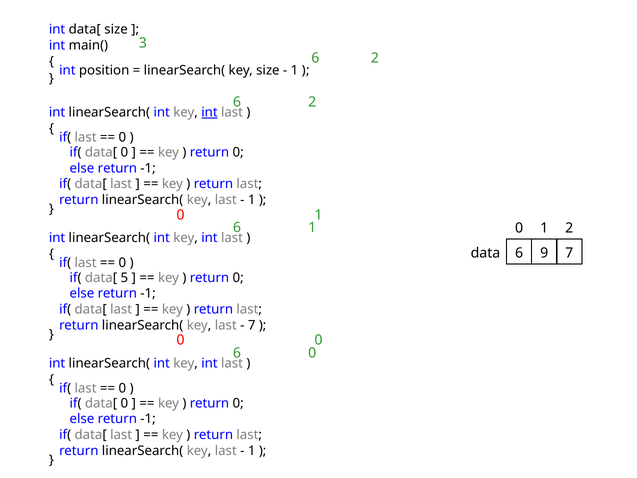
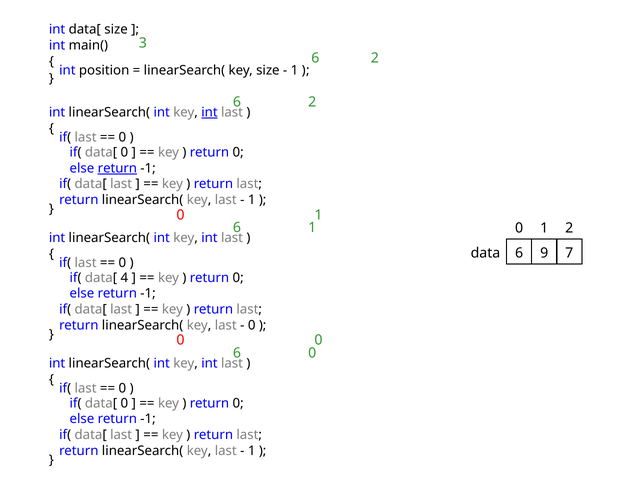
return underline: none -> present (117, 168)
5: 5 -> 4 (124, 278)
7: 7 -> 0 (252, 325)
